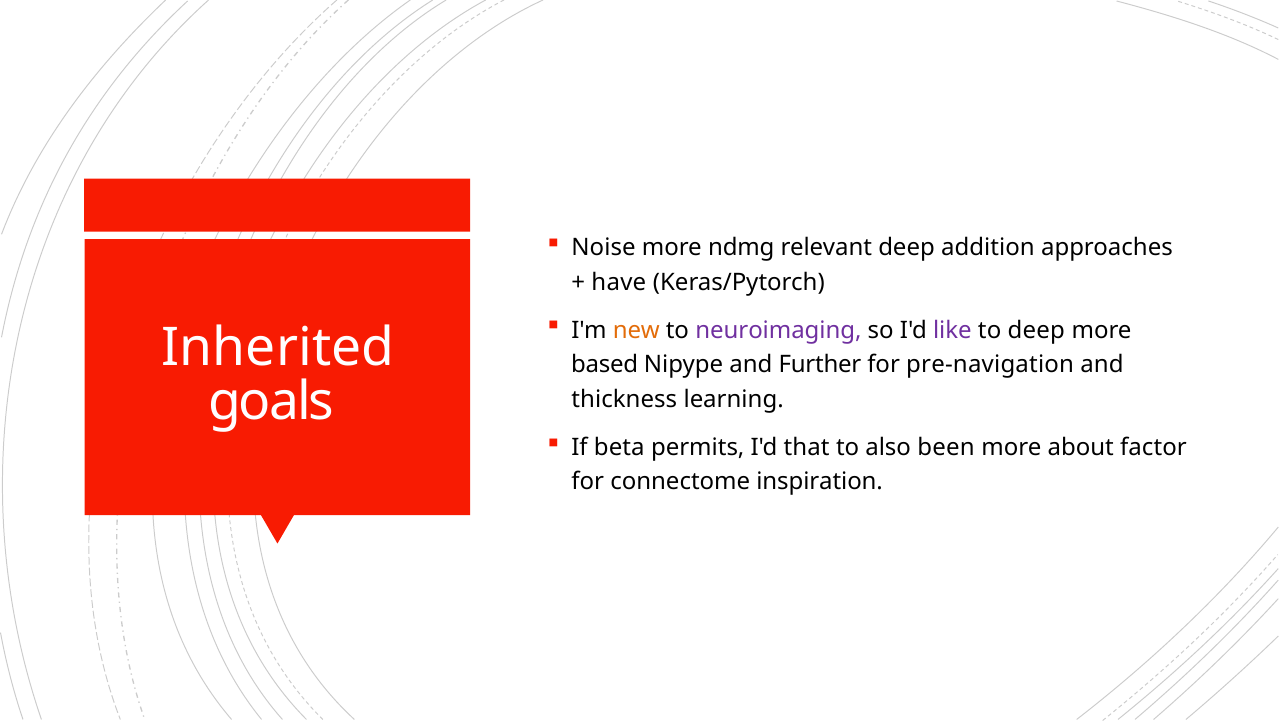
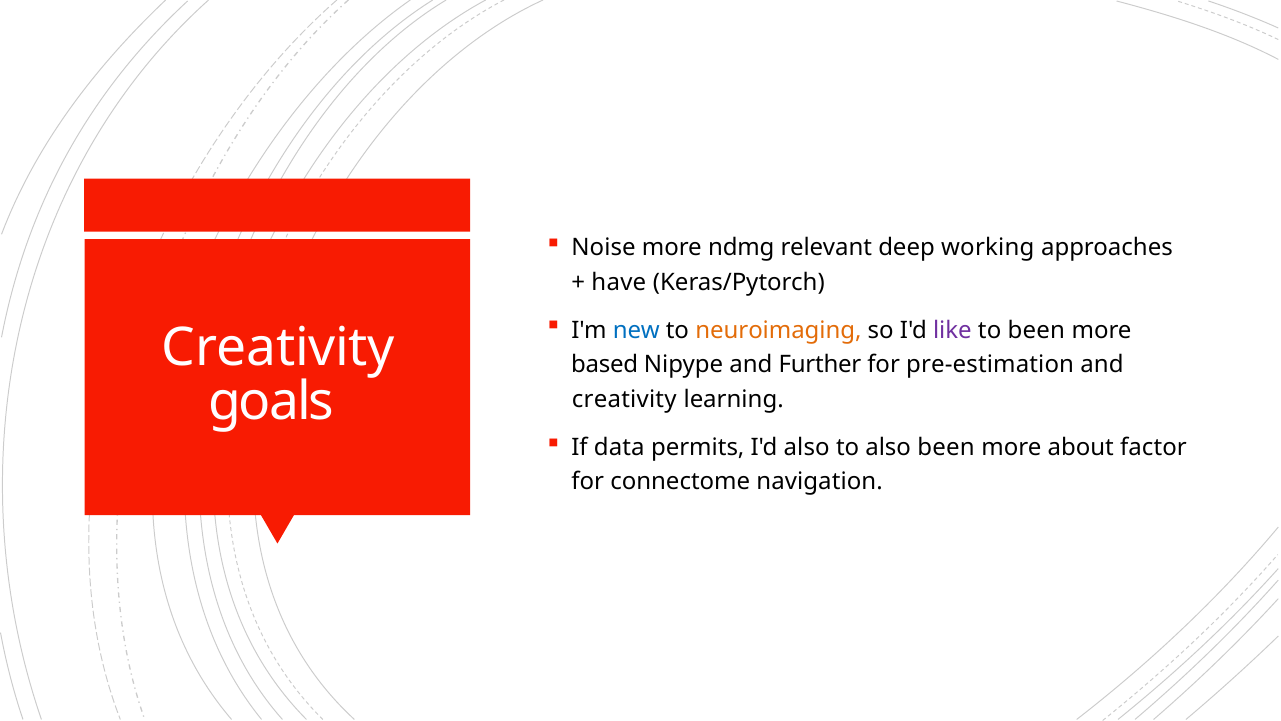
addition: addition -> working (988, 248)
new colour: orange -> blue (636, 330)
neuroimaging colour: purple -> orange (778, 330)
to deep: deep -> been (1036, 330)
Inherited: Inherited -> Creativity (278, 347)
pre-navigation: pre-navigation -> pre-estimation (990, 365)
thickness: thickness -> creativity (624, 399)
beta: beta -> data (619, 447)
I'd that: that -> also (807, 447)
inspiration: inspiration -> navigation (820, 482)
